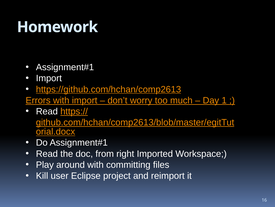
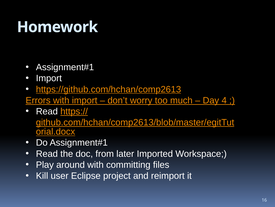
1: 1 -> 4 (224, 100)
right: right -> later (125, 153)
